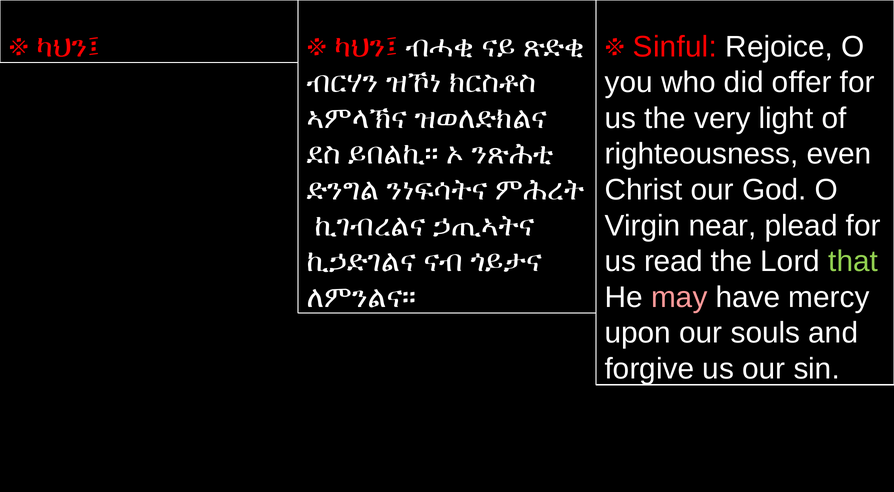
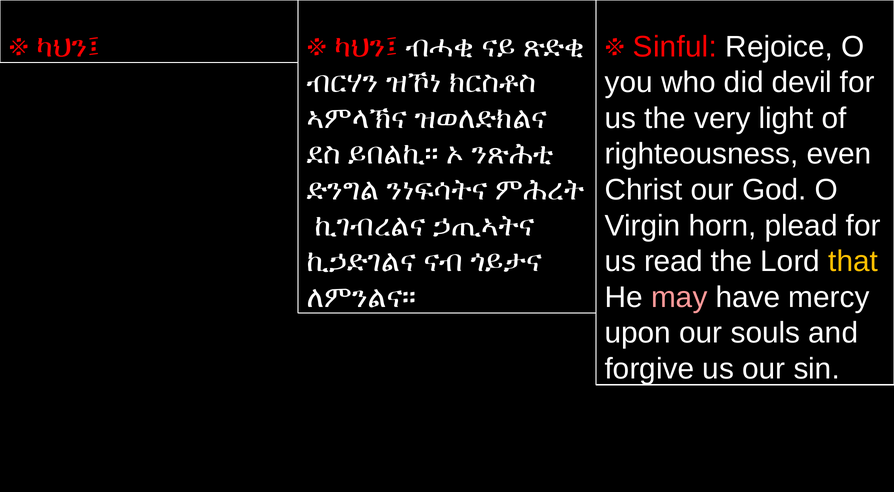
offer: offer -> devil (802, 83)
near: near -> horn (723, 226)
that colour: light green -> yellow (853, 261)
